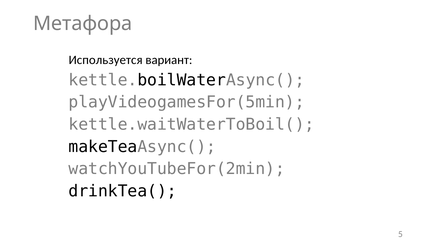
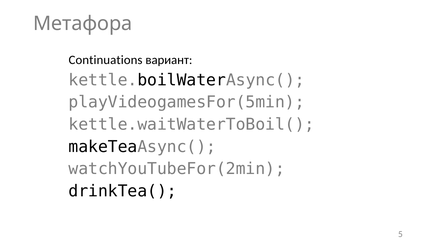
Используется: Используется -> Continuations (106, 60)
